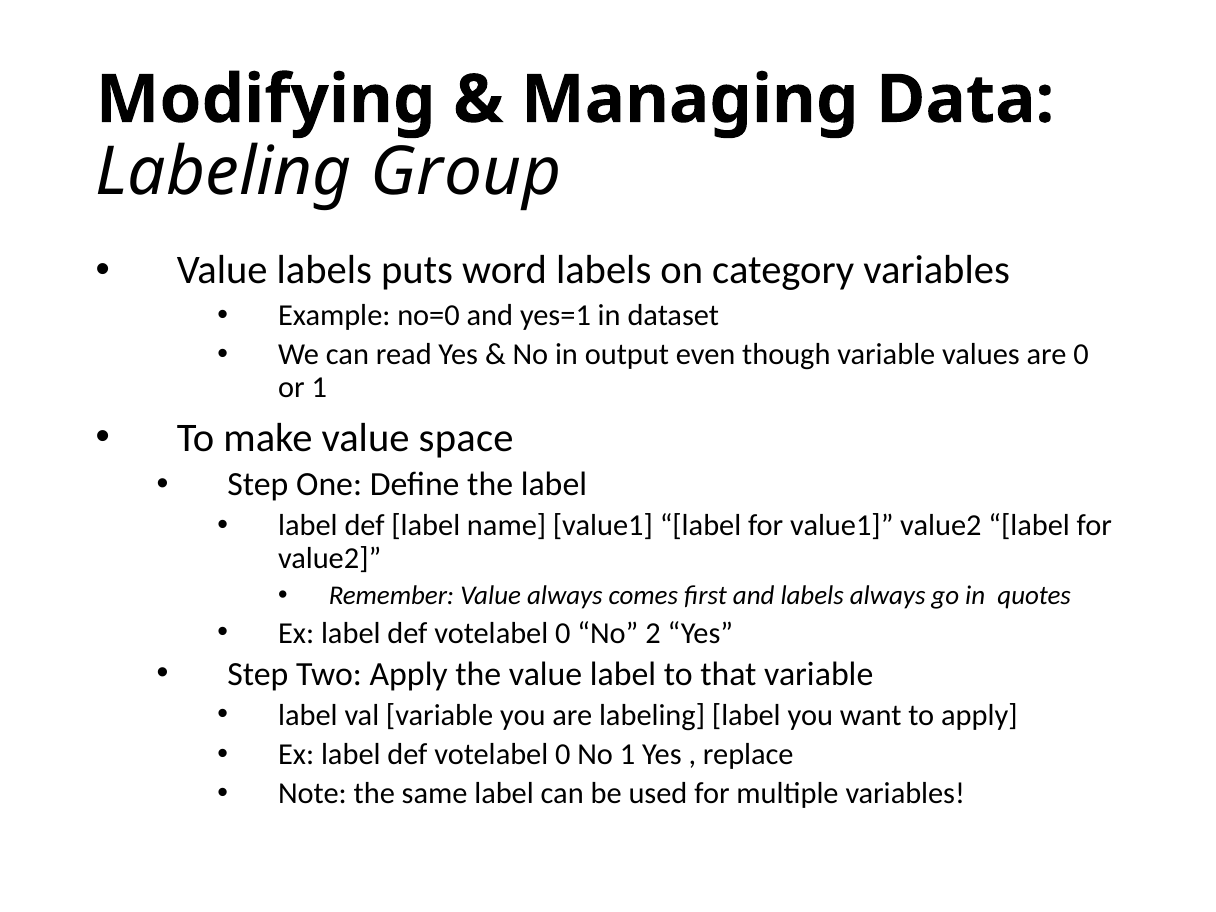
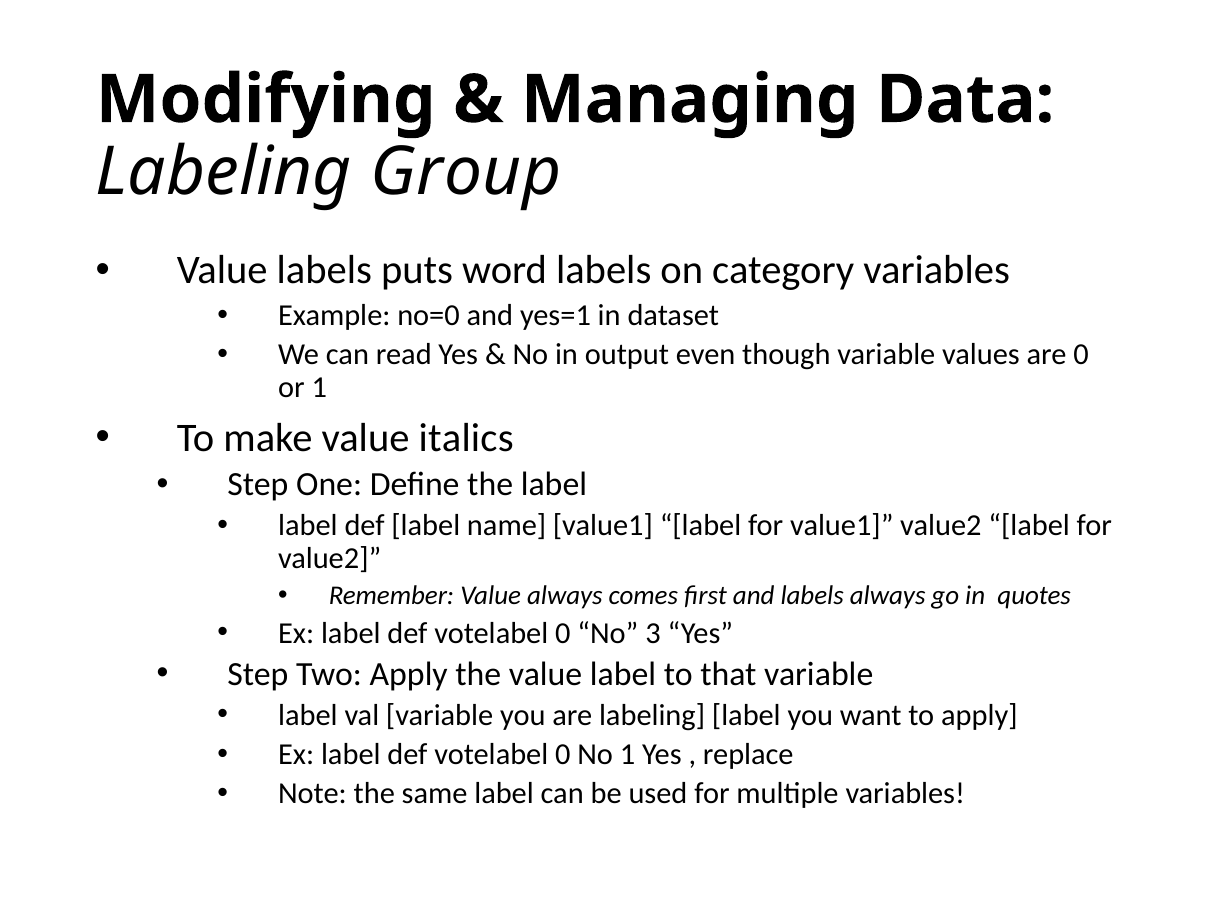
space: space -> italics (466, 438)
2: 2 -> 3 (653, 633)
